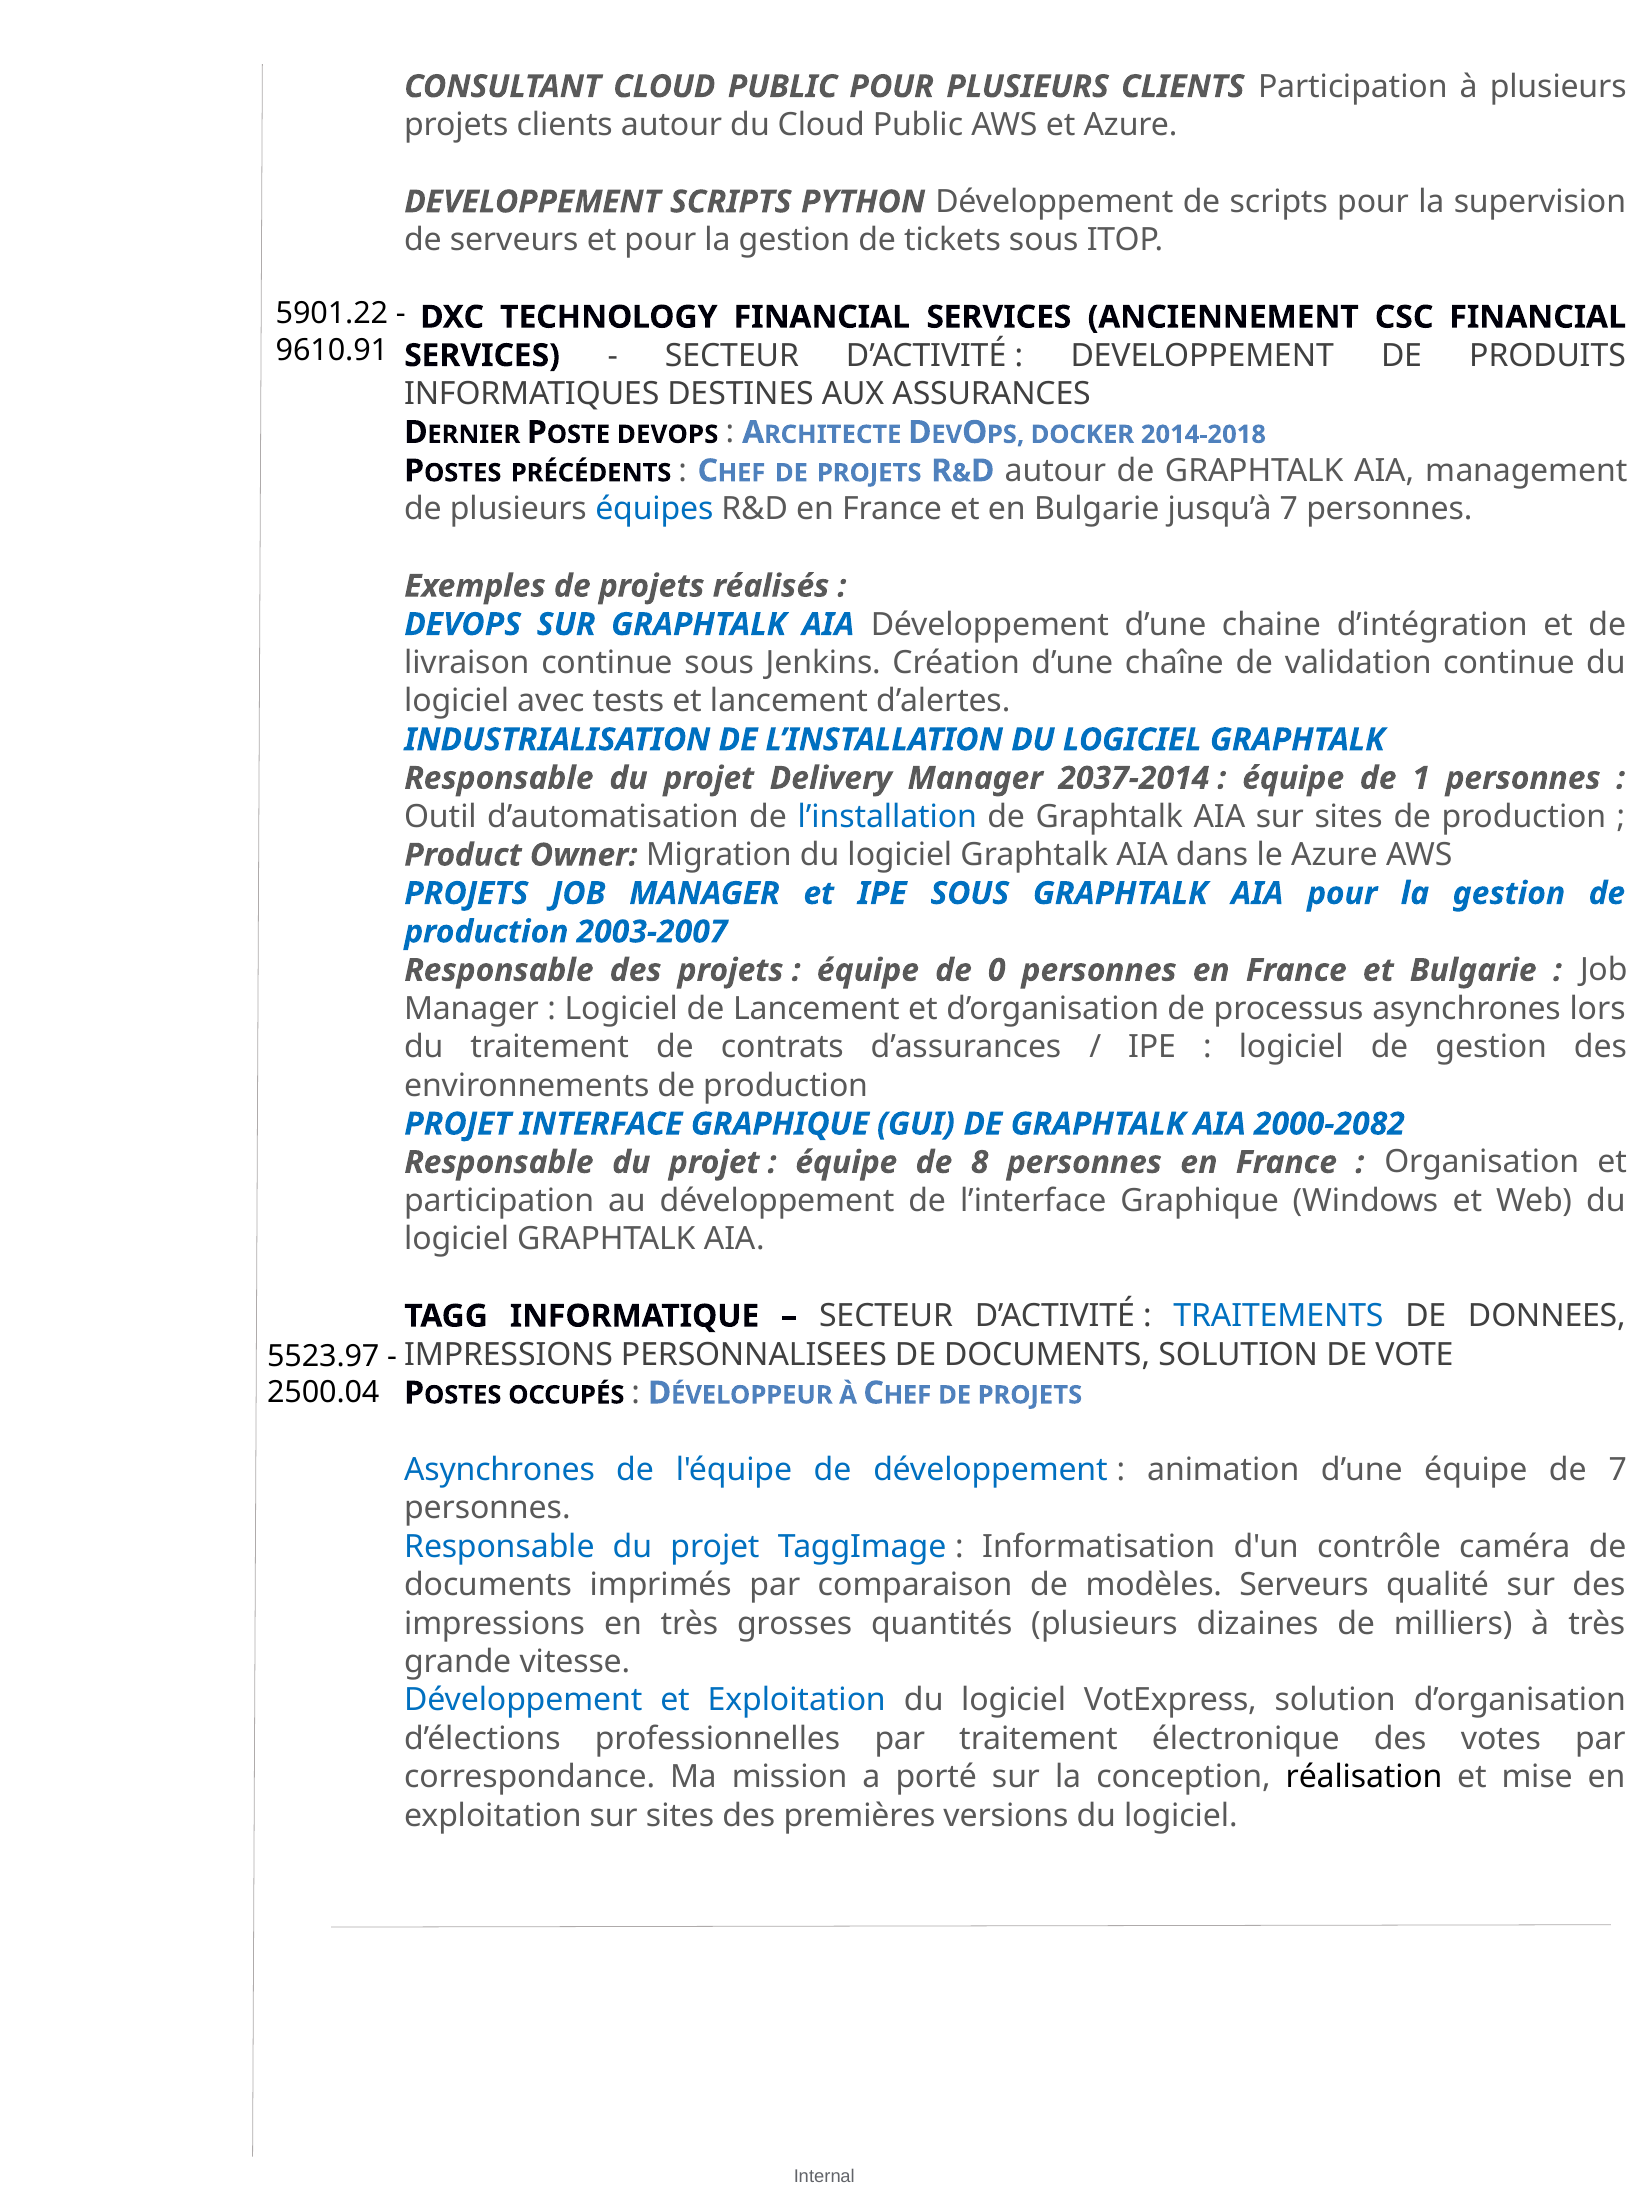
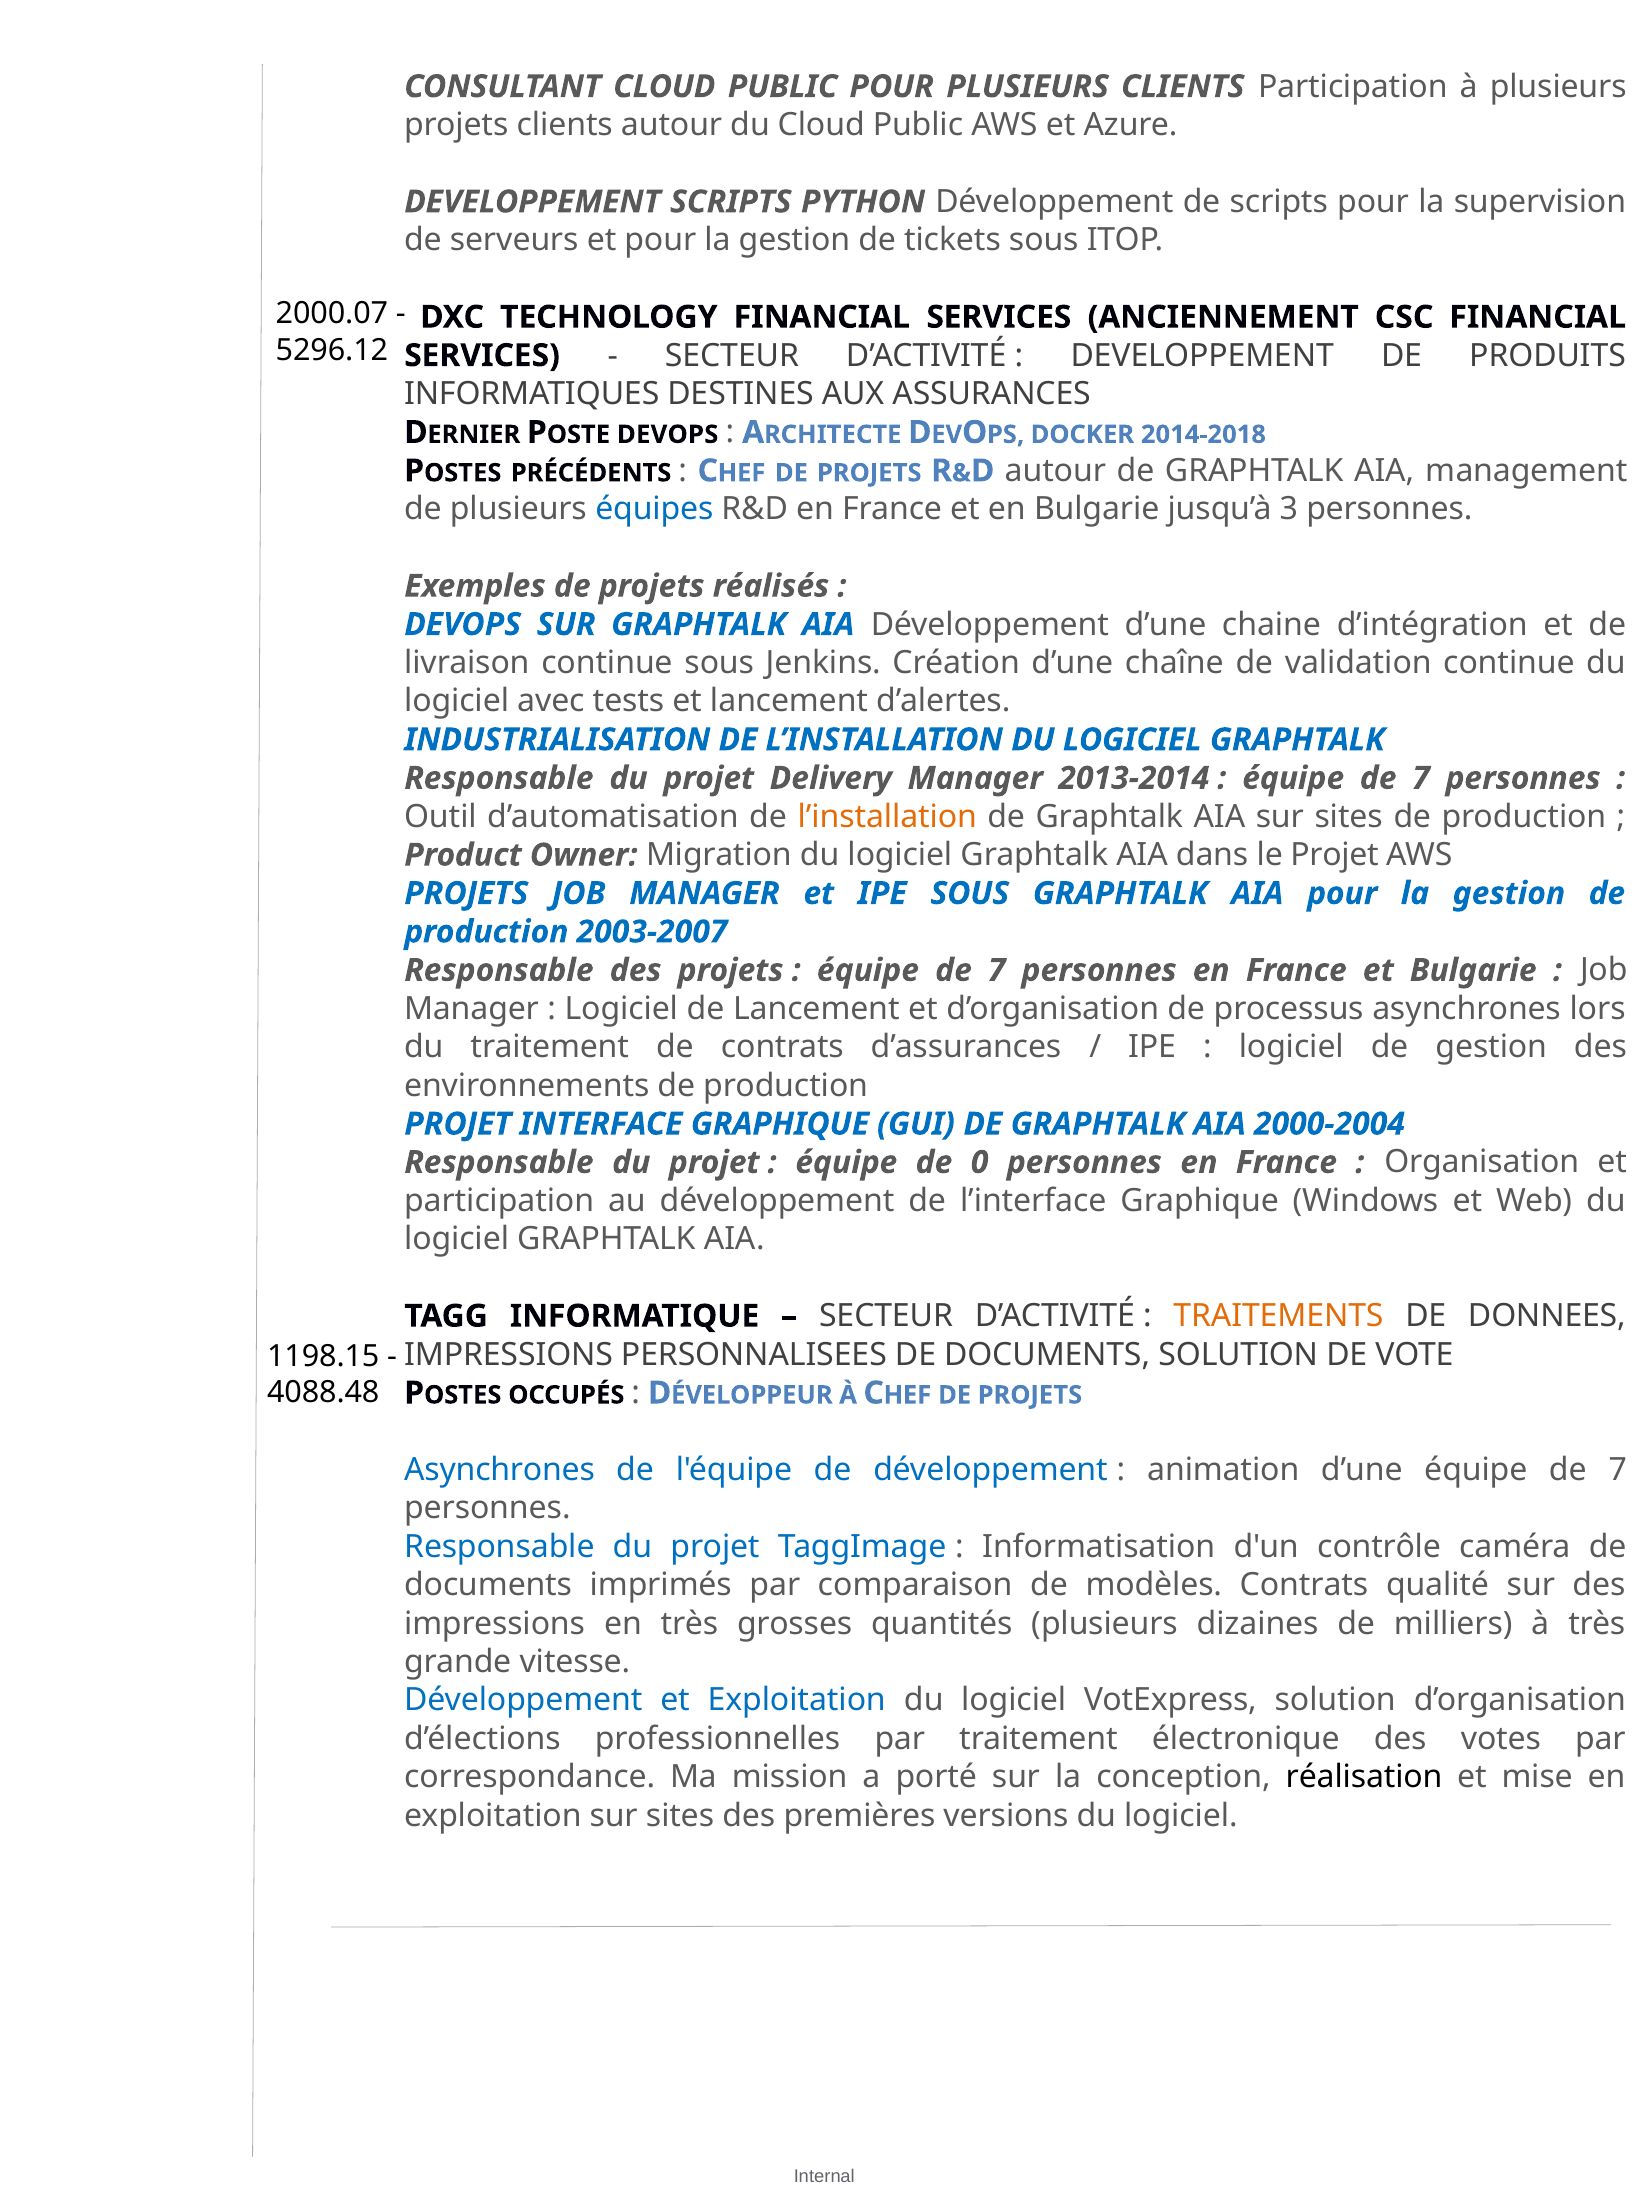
5901.22: 5901.22 -> 2000.07 (332, 314)
9610.91: 9610.91 -> 5296.12 (332, 351)
jusqu’à 7: 7 -> 3 (1289, 509)
2037-2014: 2037-2014 -> 2013-2014 (1134, 778)
1: 1 -> 7 (1421, 778)
l’installation colour: blue -> orange (887, 817)
le Azure: Azure -> Projet (1335, 855)
0: 0 -> 7 (997, 971)
2000-2082: 2000-2082 -> 2000-2004 (1329, 1124)
8: 8 -> 0 (980, 1163)
TRAITEMENTS colour: blue -> orange (1278, 1317)
5523.97: 5523.97 -> 1198.15 (323, 1357)
2500.04: 2500.04 -> 4088.48 (323, 1393)
modèles Serveurs: Serveurs -> Contrats (1304, 1586)
